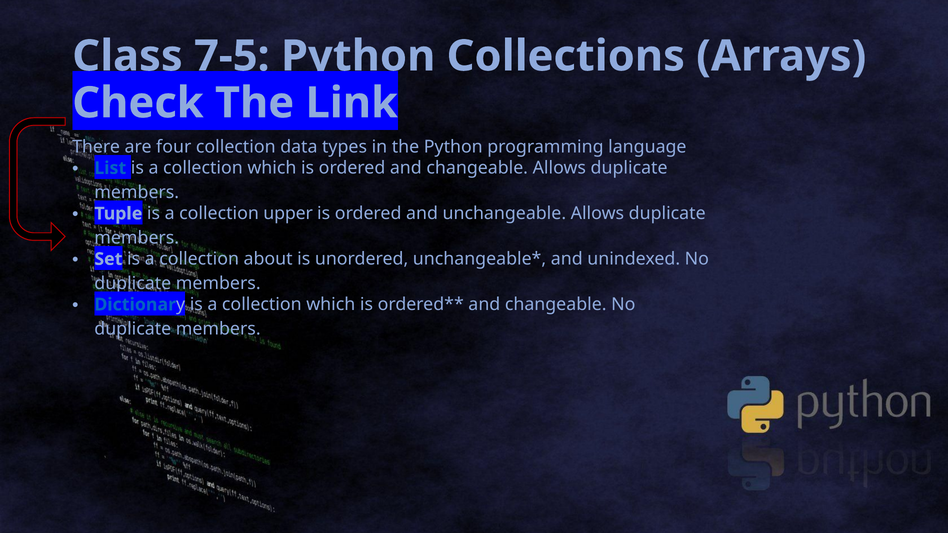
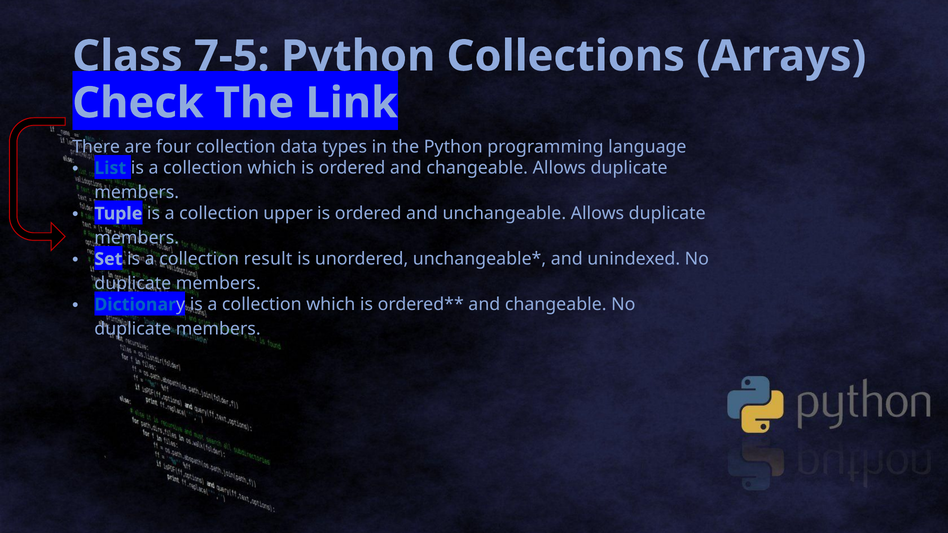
about: about -> result (268, 259)
